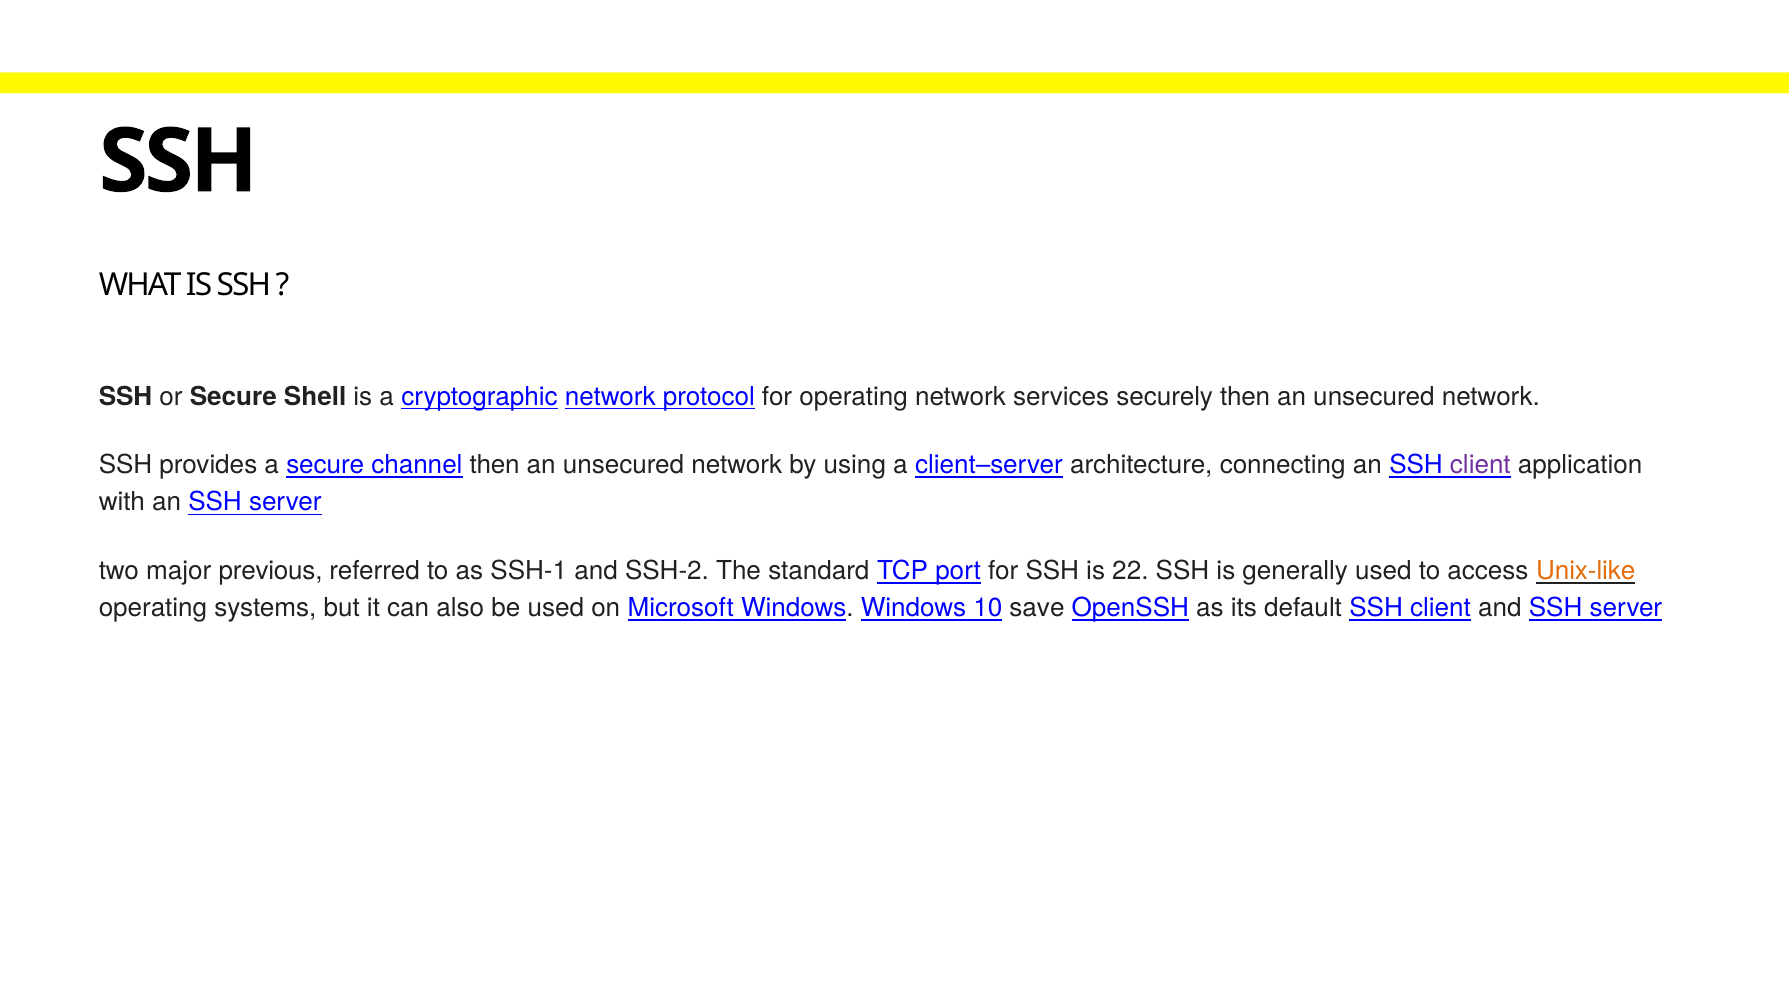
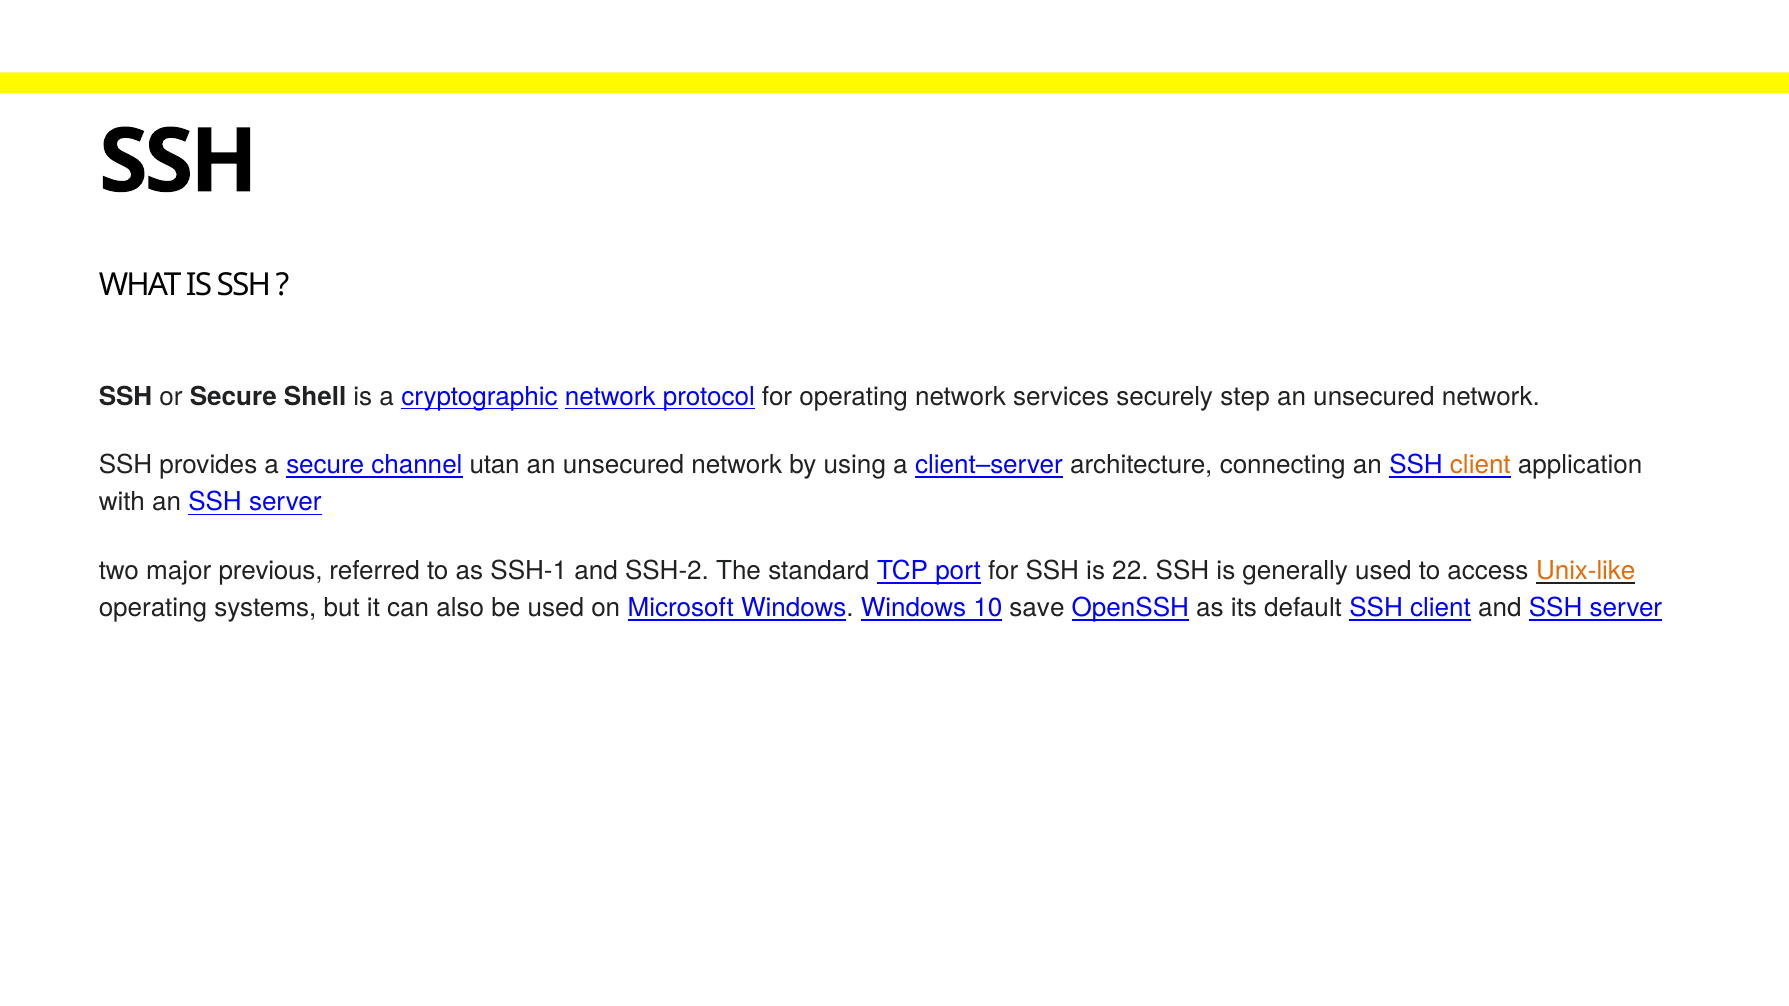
securely then: then -> step (1245, 397)
channel then: then -> utan (495, 465)
client colour: purple -> orange (1480, 465)
